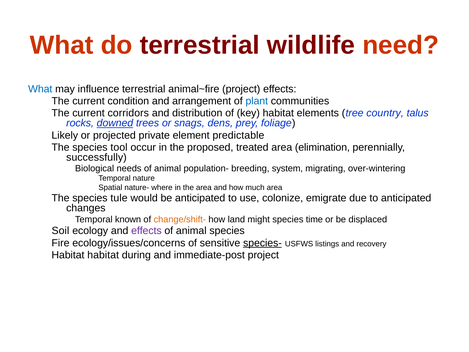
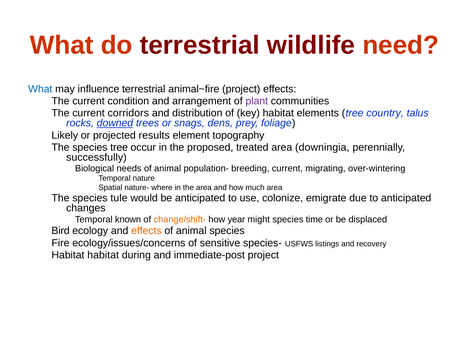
plant colour: blue -> purple (257, 101)
private: private -> results (154, 135)
predictable: predictable -> topography (238, 135)
species tool: tool -> tree (119, 147)
elimination: elimination -> downingia (322, 147)
breeding system: system -> current (287, 168)
land: land -> year (236, 219)
Soil: Soil -> Bird (61, 231)
effects colour: purple -> orange (146, 231)
species- underline: present -> none (262, 243)
